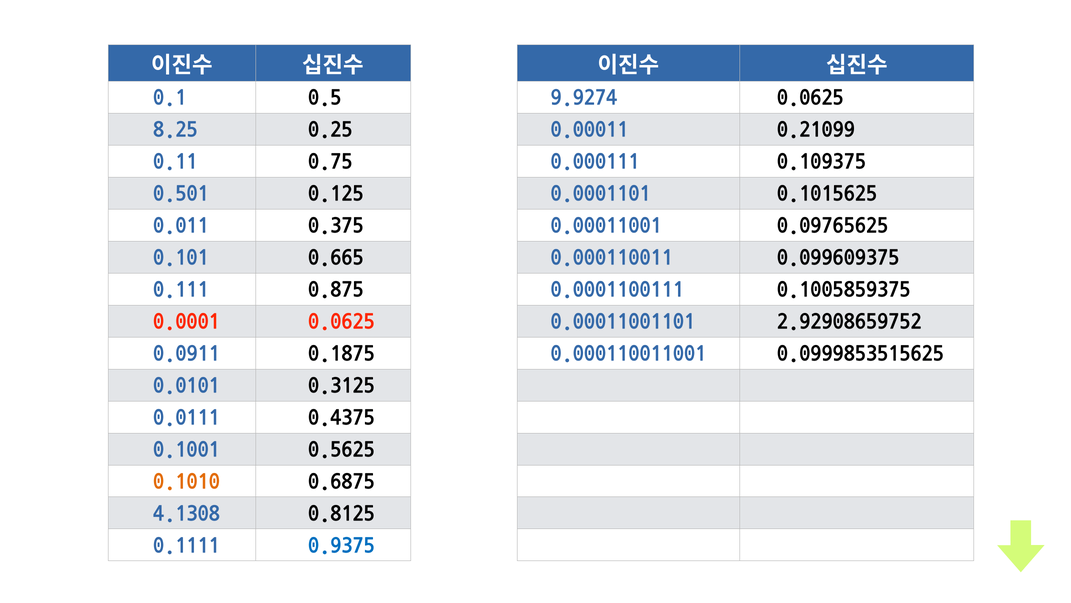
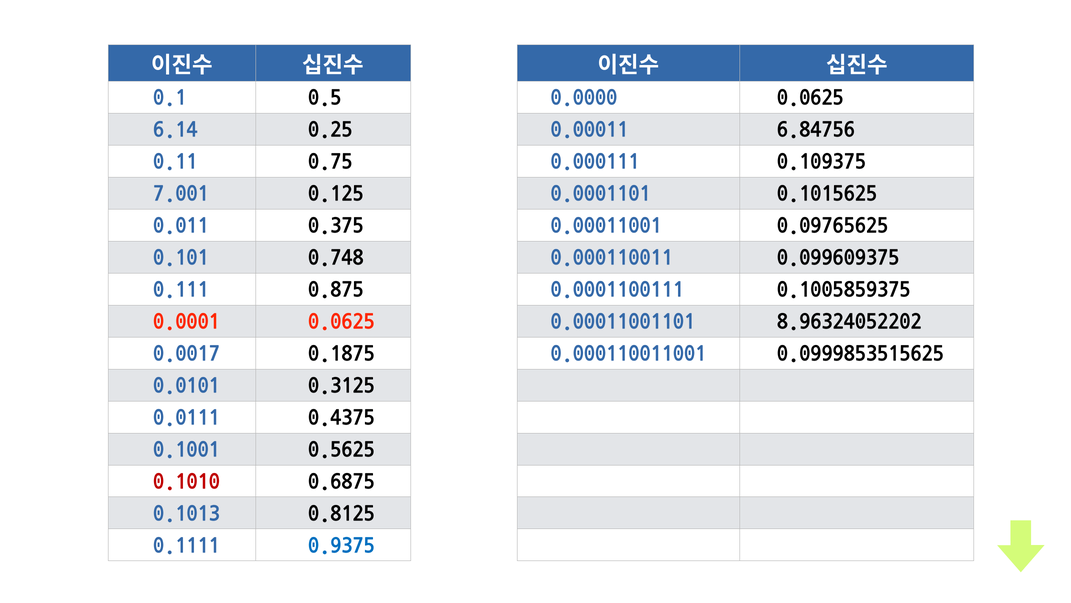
9.9274: 9.9274 -> 0.0000 (584, 97)
8.25: 8.25 -> 6.14 (175, 128)
0.21099: 0.21099 -> 6.84756 (816, 128)
0.501: 0.501 -> 7.001 (181, 192)
0.665: 0.665 -> 0.748 (336, 256)
2.92908659752: 2.92908659752 -> 8.96324052202 (849, 320)
0.0911: 0.0911 -> 0.0017 (187, 352)
0.1010 colour: orange -> red (187, 480)
4.1308: 4.1308 -> 0.1013 (187, 512)
